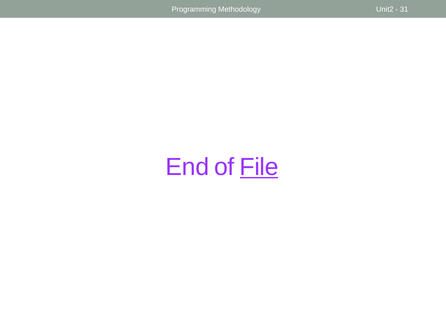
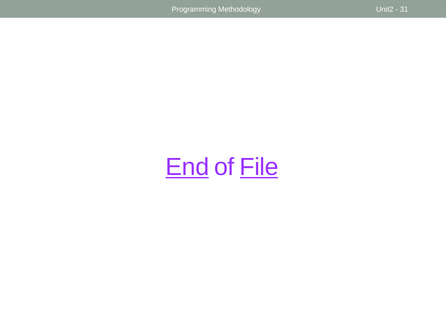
End underline: none -> present (187, 167)
